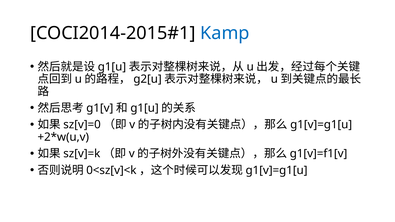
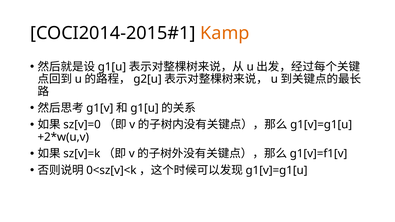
Kamp colour: blue -> orange (225, 33)
